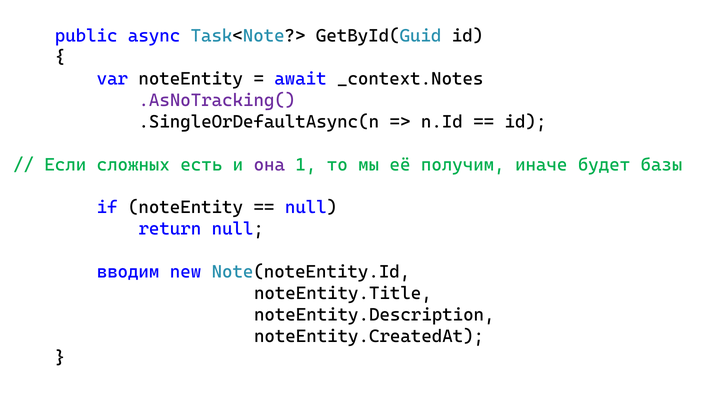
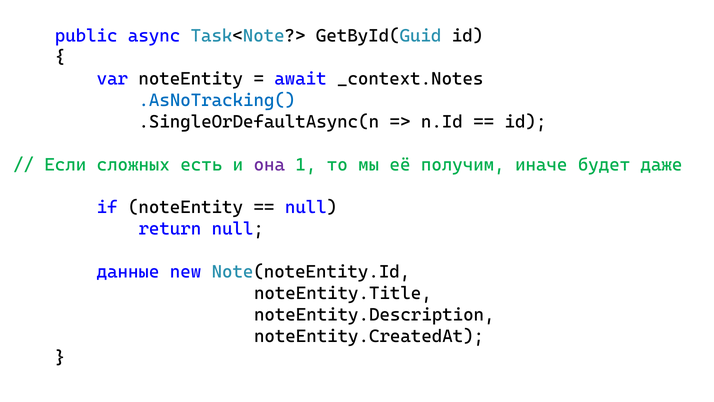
.AsNoTracking( colour: purple -> blue (217, 100)
базы: базы -> даже (661, 165)
вводим: вводим -> данные (128, 272)
